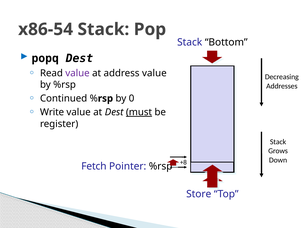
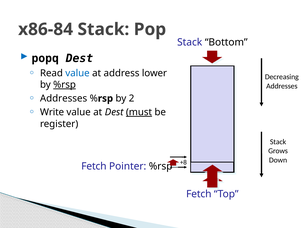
x86-54: x86-54 -> x86-84 (46, 29)
value colour: purple -> blue (78, 73)
address value: value -> lower (154, 73)
%rsp underline: none -> present (65, 84)
Continued: Continued -> Addresses (64, 98)
0: 0 -> 2 (132, 98)
Store: Store -> Fetch (199, 194)
